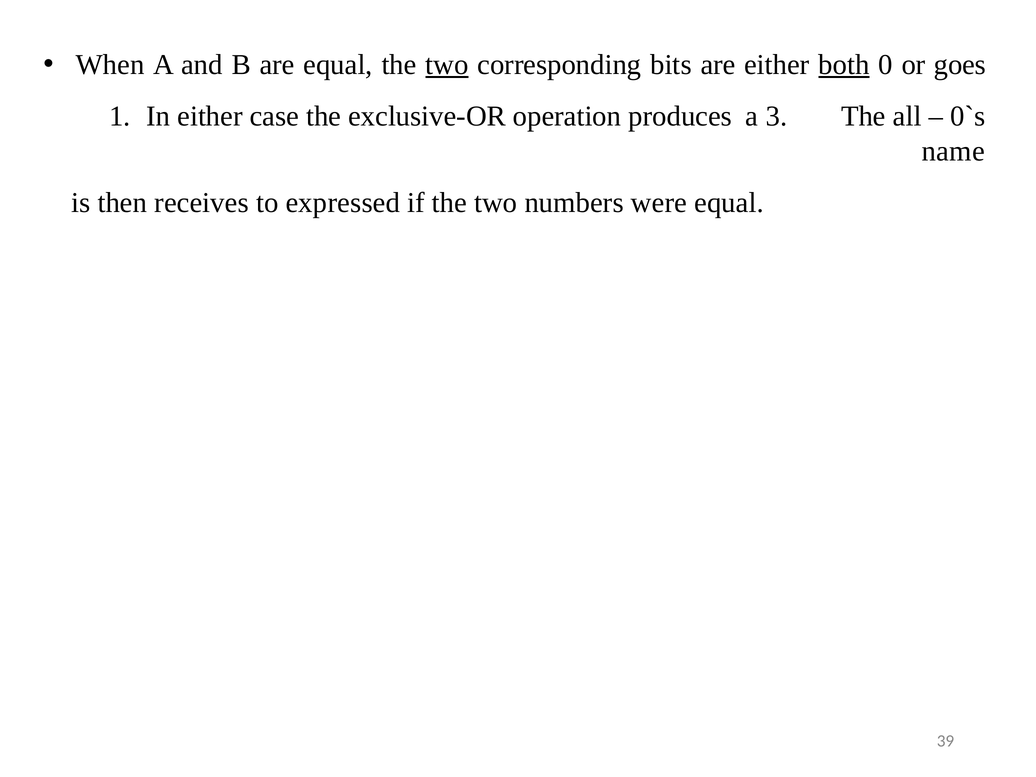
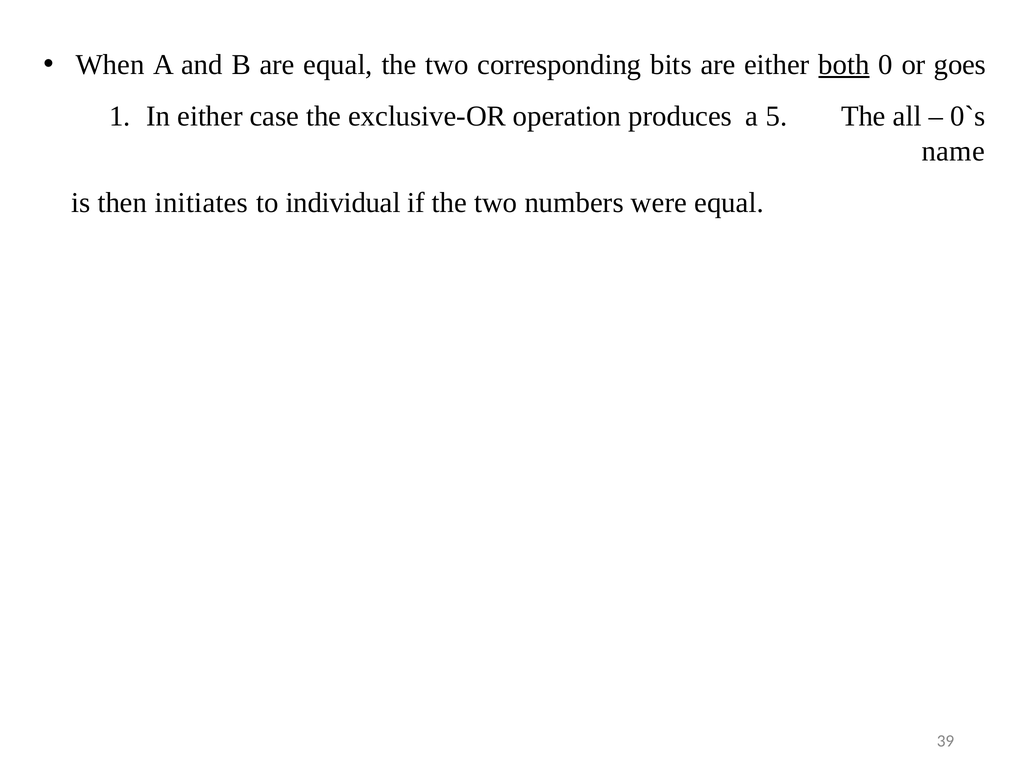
two underline: present -> none (447, 65)
3: 3 -> 5 (777, 116)
receives: receives -> initiates (201, 203)
expressed: expressed -> individual (343, 203)
